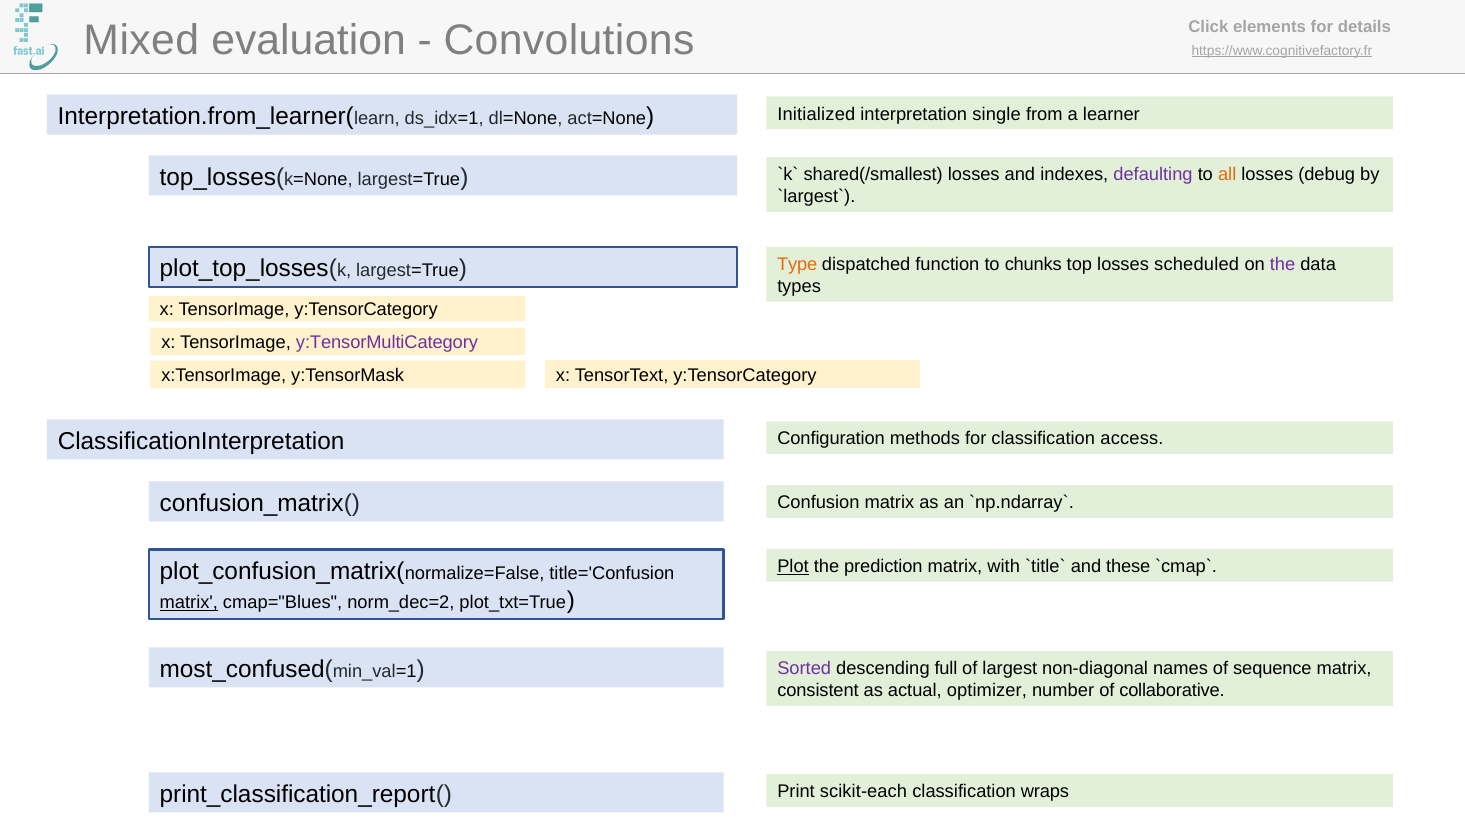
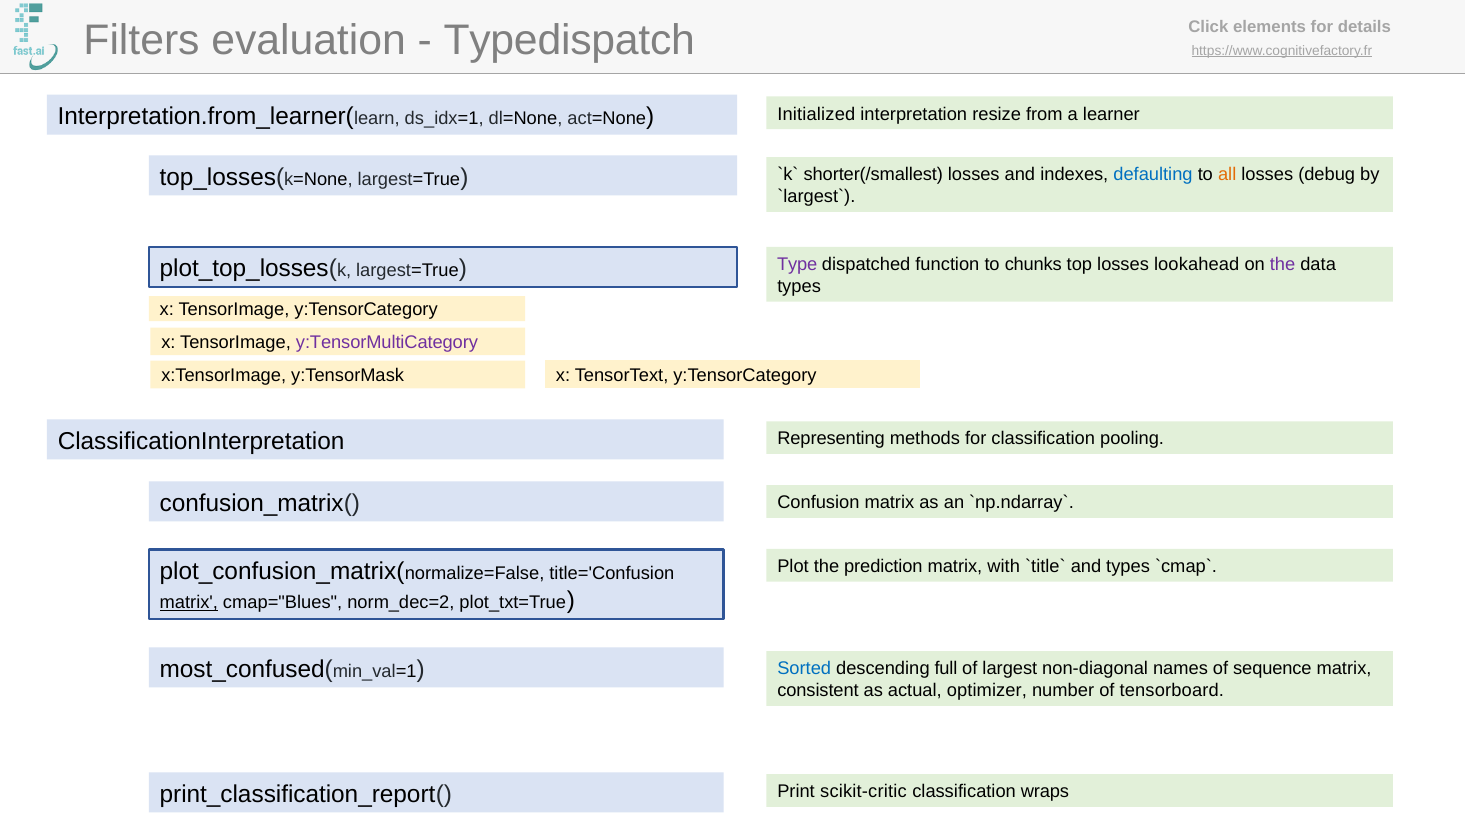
Mixed: Mixed -> Filters (142, 40)
Convolutions: Convolutions -> Typedispatch (569, 40)
single: single -> resize (997, 114)
shared(/smallest: shared(/smallest -> shorter(/smallest (873, 175)
defaulting colour: purple -> blue (1153, 175)
Type colour: orange -> purple (797, 265)
scheduled: scheduled -> lookahead (1197, 265)
Configuration: Configuration -> Representing (831, 439)
access: access -> pooling (1132, 439)
Plot underline: present -> none (793, 567)
and these: these -> types (1128, 567)
Sorted colour: purple -> blue (804, 669)
collaborative: collaborative -> tensorboard (1172, 691)
scikit-each: scikit-each -> scikit-critic (863, 792)
